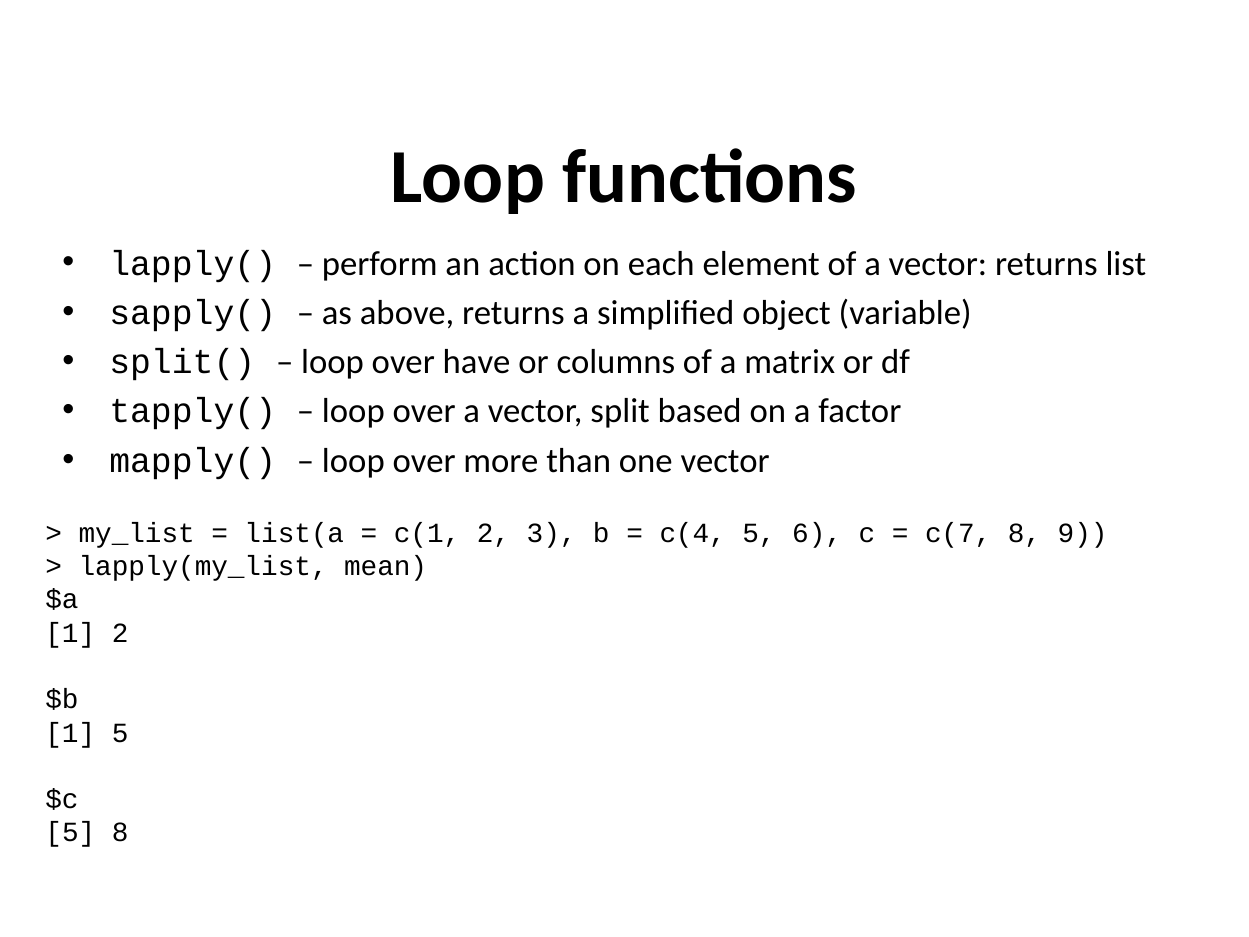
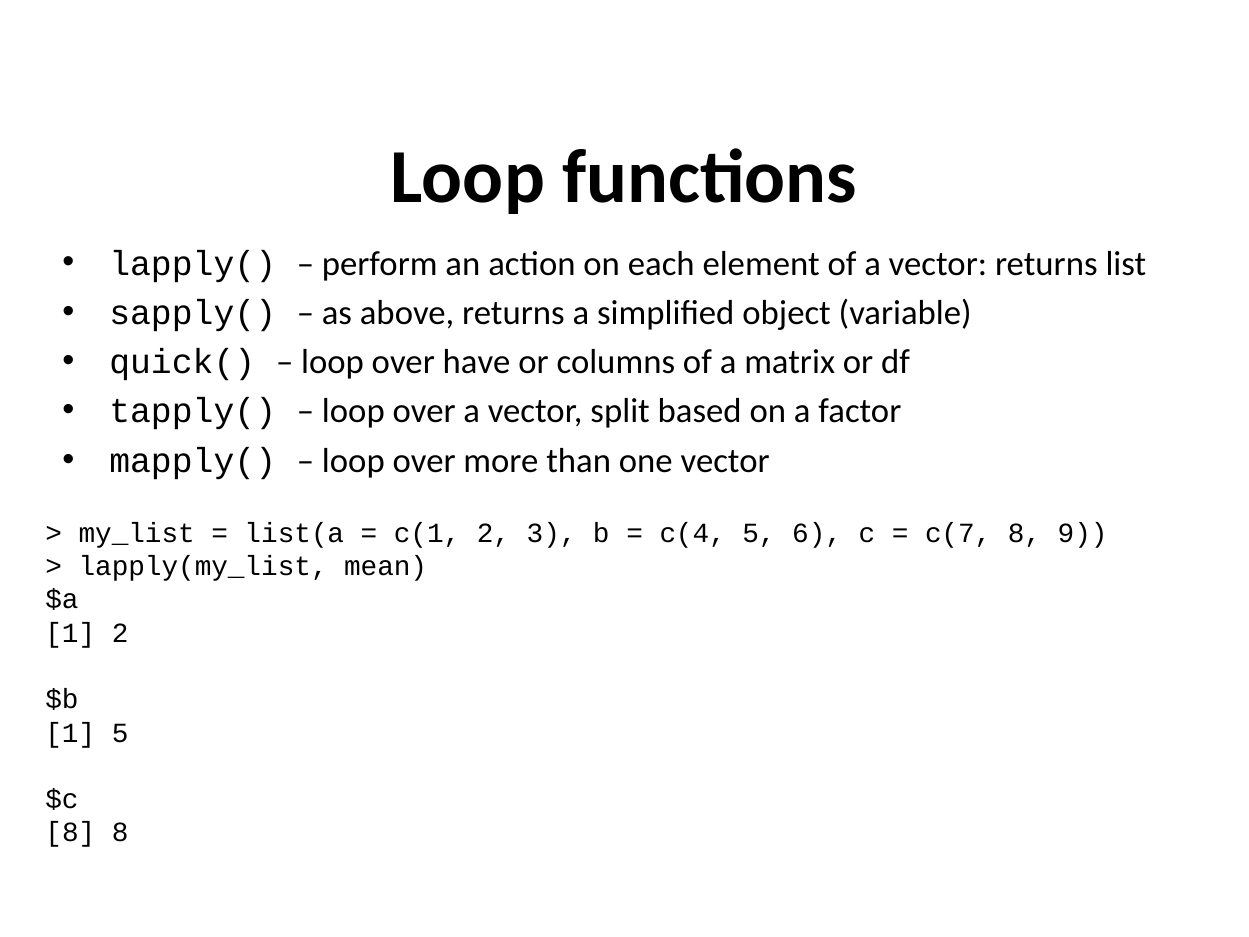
split(: split( -> quick( (182, 362)
5: 5 -> 8 (70, 833)
